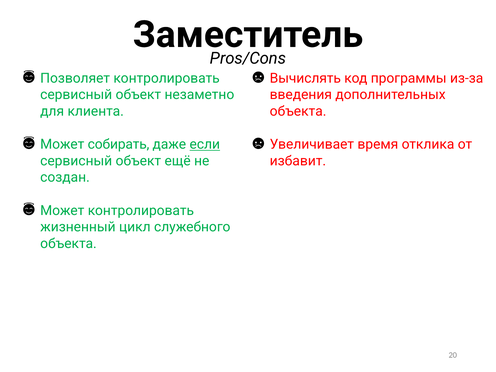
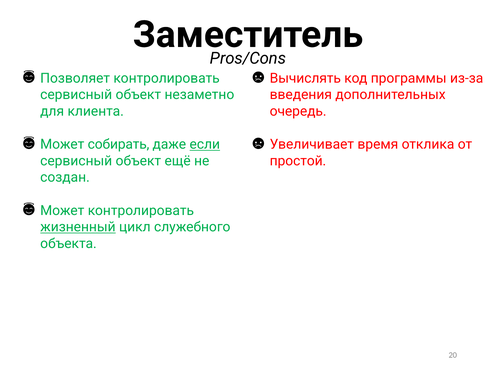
объекта: объекта -> очередь (298, 111)
избавит: избавит -> простой (298, 161)
жизненный underline: none -> present (78, 227)
